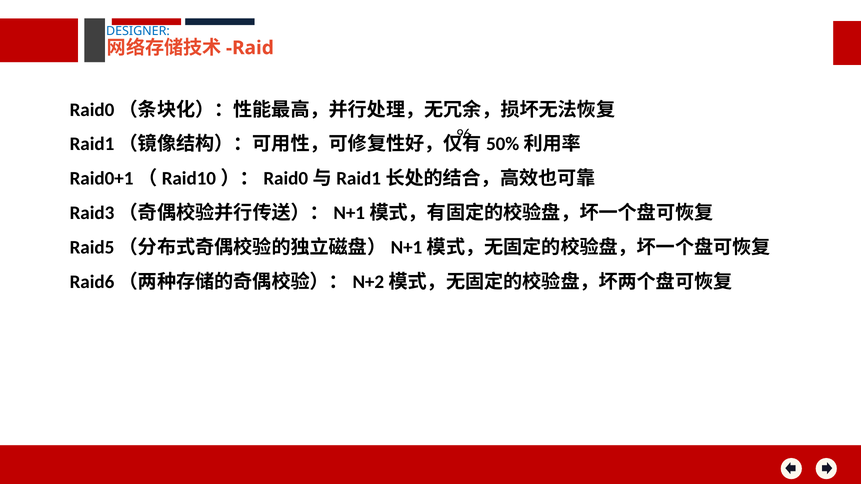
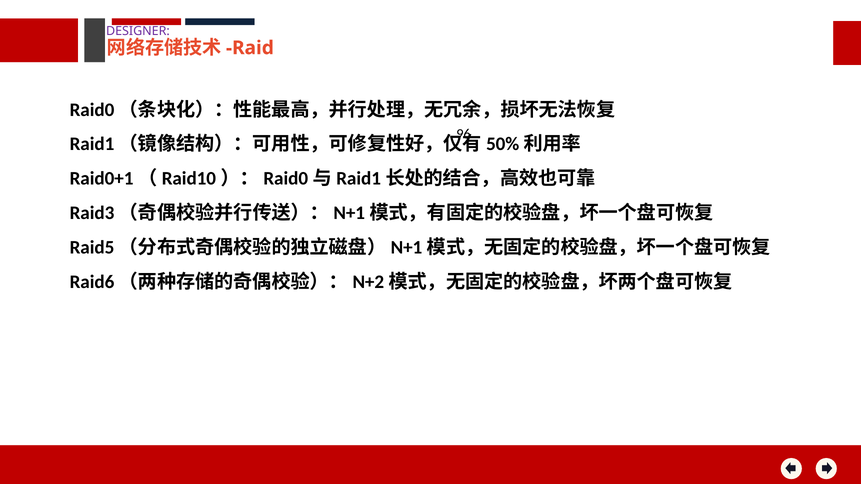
DESIGNER colour: blue -> purple (138, 31)
